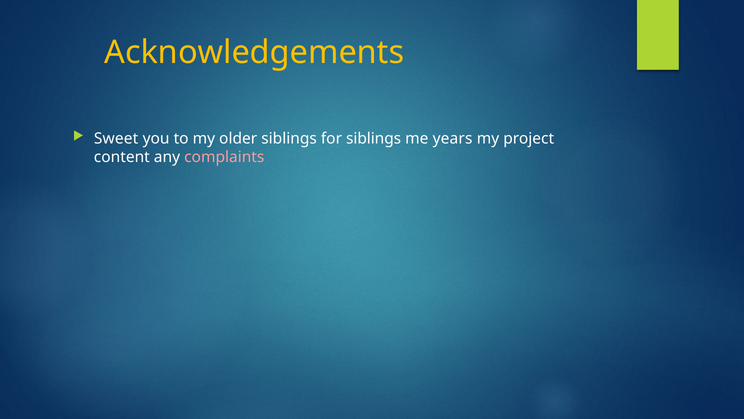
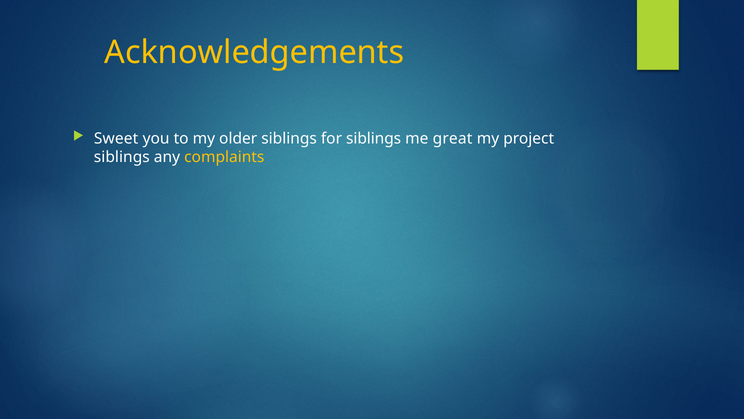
years: years -> great (453, 138)
content: content -> siblings (122, 157)
complaints colour: pink -> yellow (224, 157)
